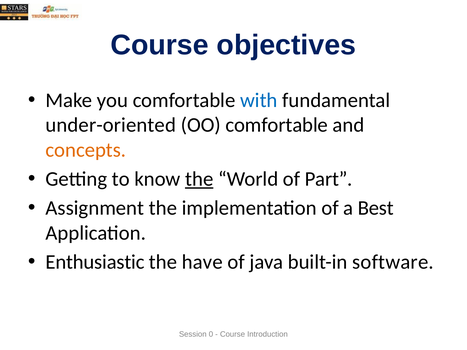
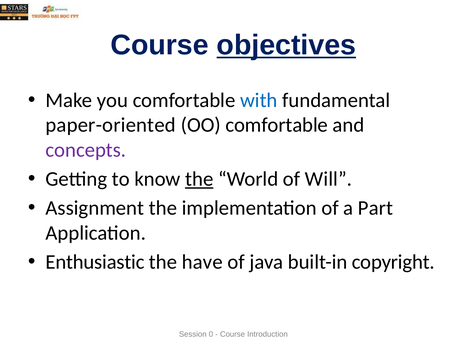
objectives underline: none -> present (286, 45)
under-oriented: under-oriented -> paper-oriented (111, 125)
concepts colour: orange -> purple (86, 150)
Part: Part -> Will (328, 179)
Best: Best -> Part (376, 208)
software: software -> copyright (393, 262)
